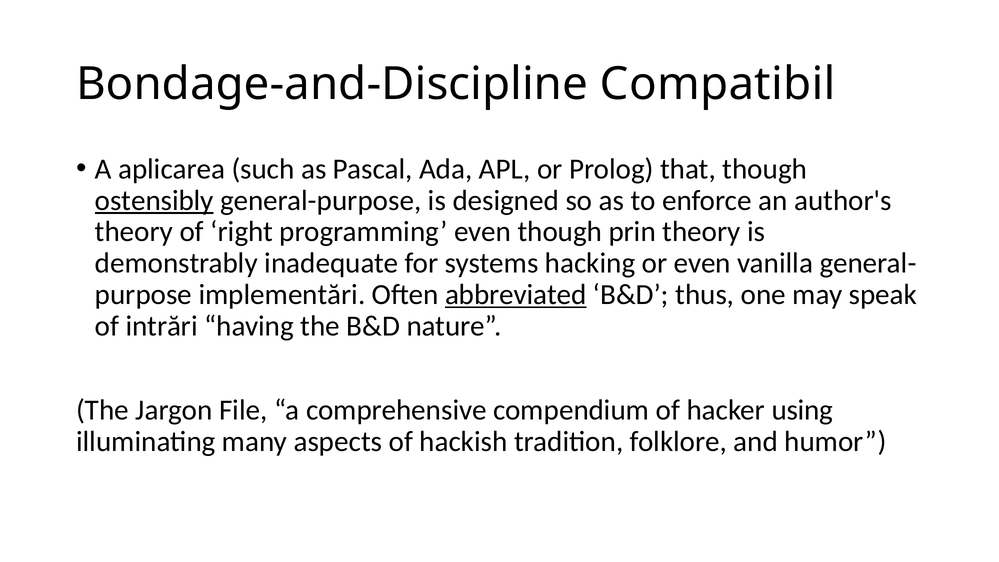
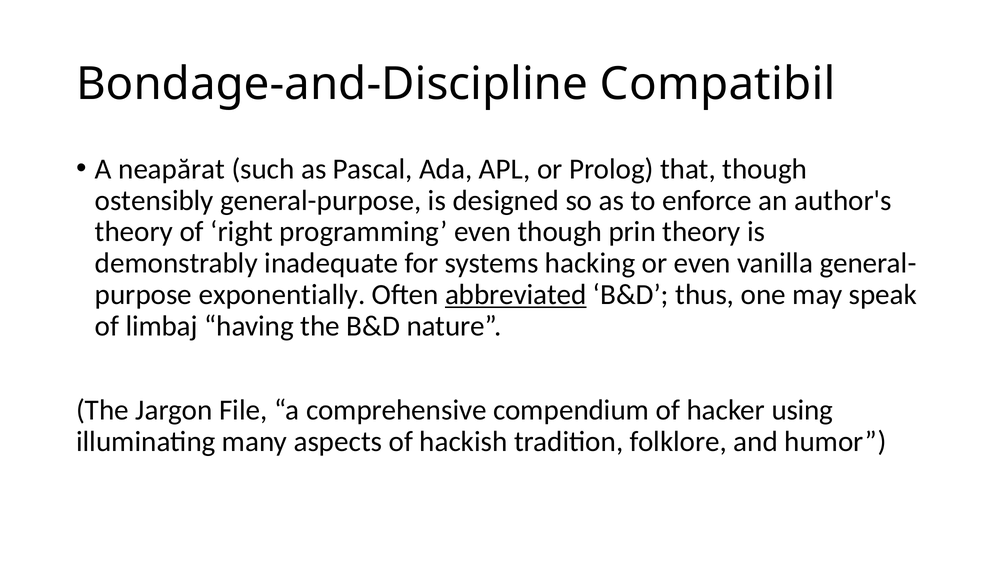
aplicarea: aplicarea -> neapărat (172, 169)
ostensibly underline: present -> none (154, 200)
implementări: implementări -> exponentially (282, 295)
intrări: intrări -> limbaj (162, 326)
